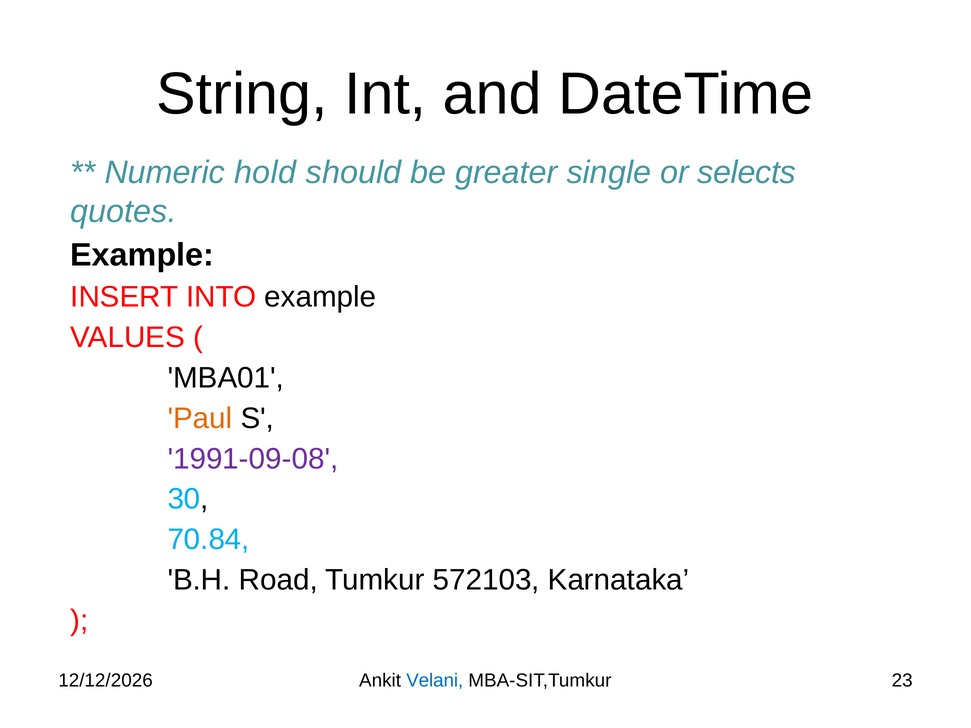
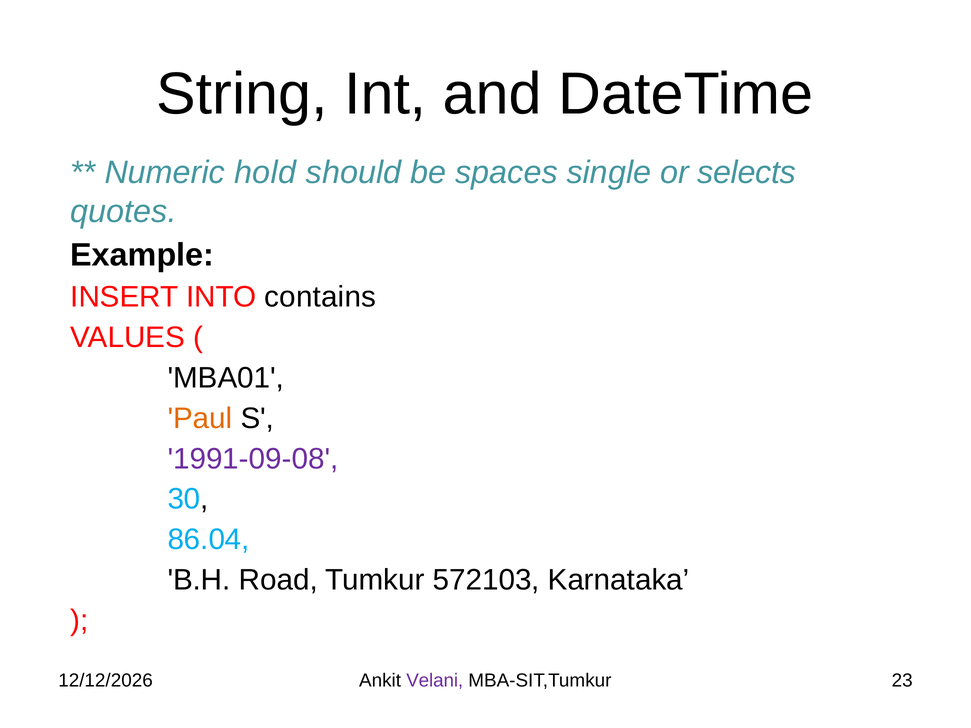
greater: greater -> spaces (506, 173)
INTO example: example -> contains (320, 297)
70.84: 70.84 -> 86.04 (209, 540)
Velani colour: blue -> purple (435, 681)
